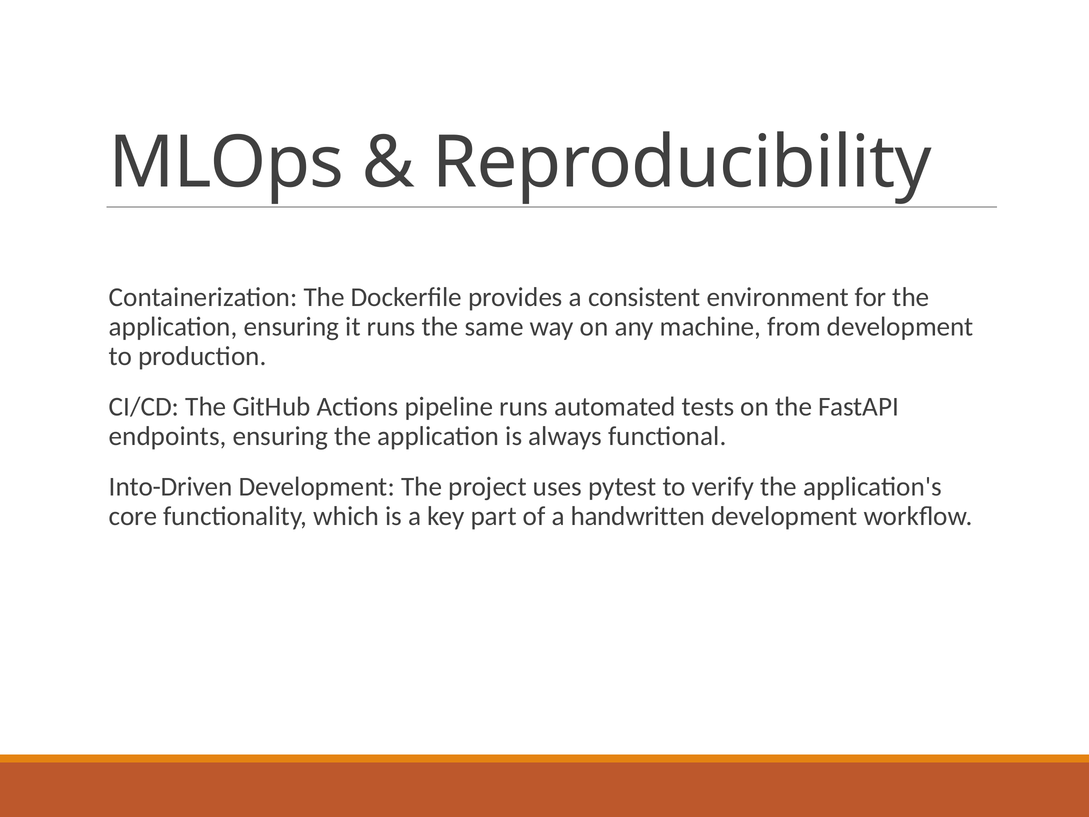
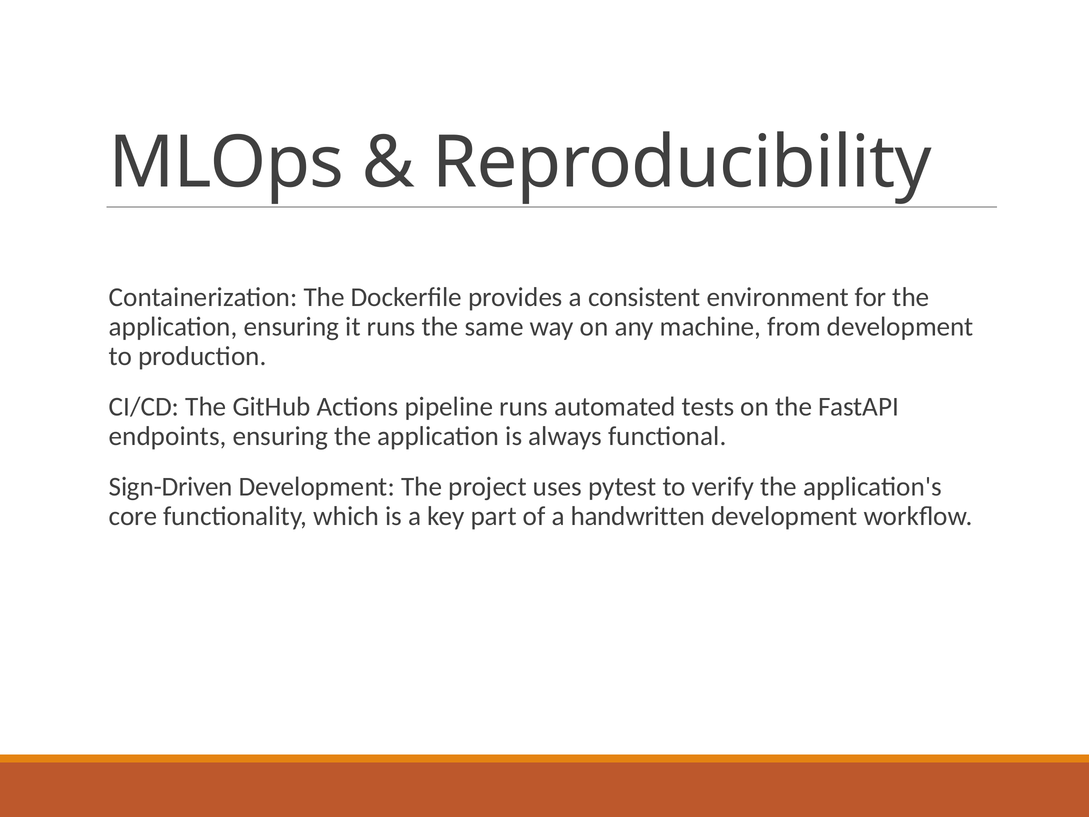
Into-Driven: Into-Driven -> Sign-Driven (171, 487)
